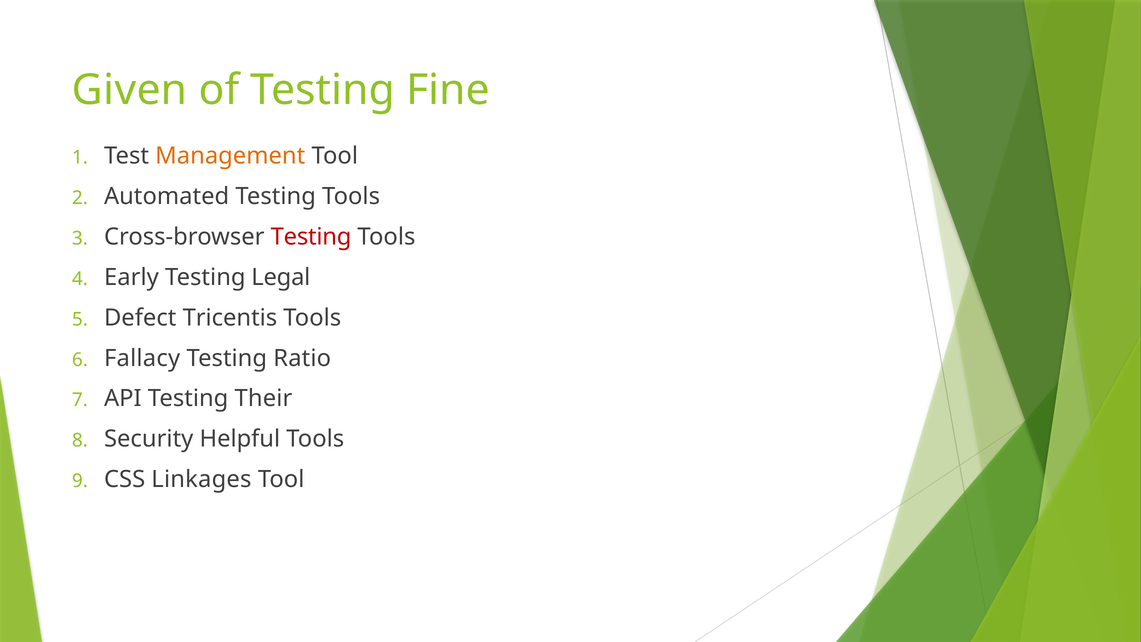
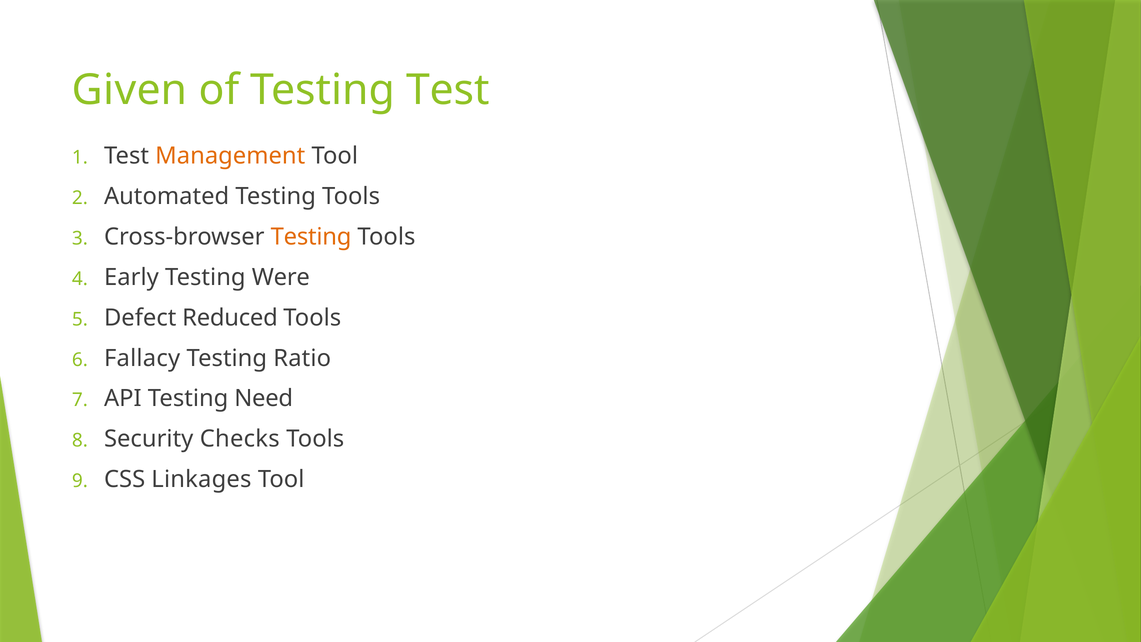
Testing Fine: Fine -> Test (448, 90)
Testing colour: red -> orange (311, 237)
Legal: Legal -> Were (281, 277)
Tricentis: Tricentis -> Reduced (230, 318)
Their: Their -> Need (264, 399)
Helpful: Helpful -> Checks (240, 439)
